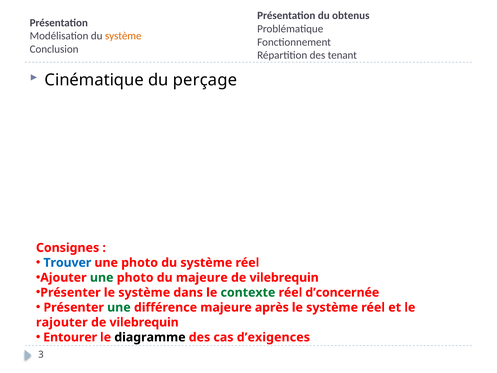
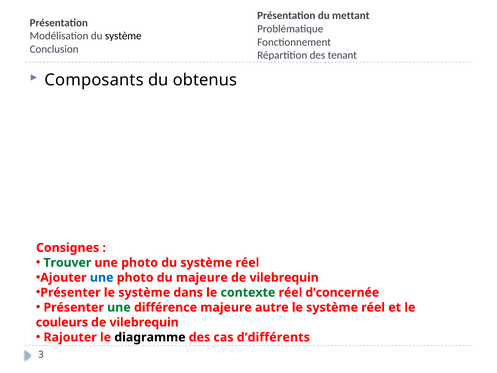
obtenus: obtenus -> mettant (351, 16)
système colour: orange -> black (123, 36)
Cinématique: Cinématique -> Composants (94, 80)
perçage: perçage -> obtenus (205, 80)
Trouver colour: blue -> green (67, 263)
une colour: green -> blue (102, 277)
après: après -> autre (272, 307)
rajouter: rajouter -> couleurs (62, 322)
Entourer: Entourer -> Rajouter (70, 337)
d’exigences: d’exigences -> d’différents (273, 337)
